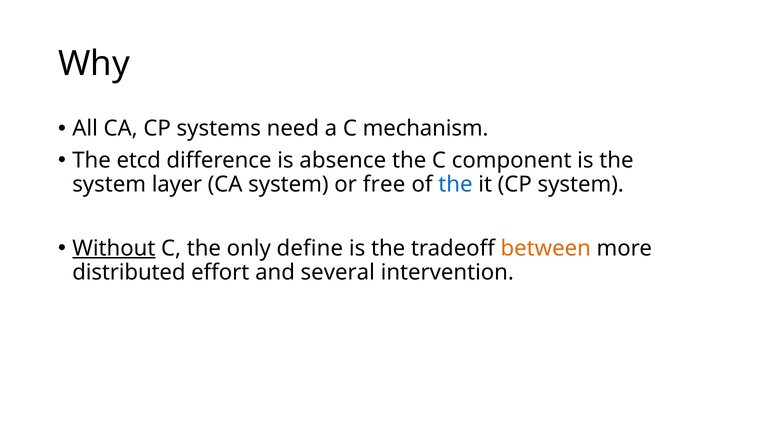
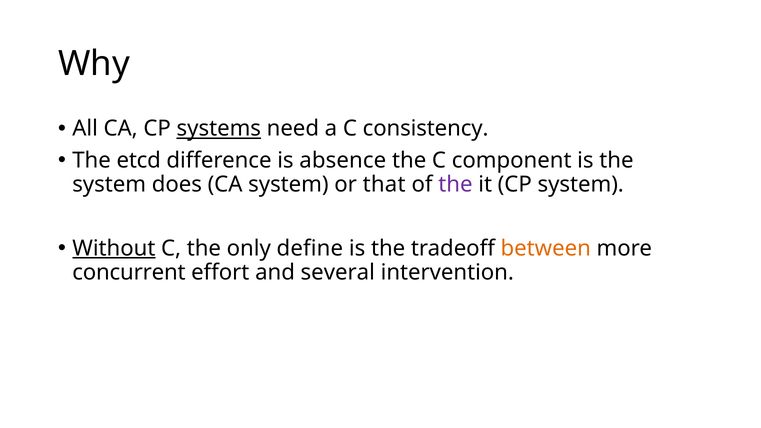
systems underline: none -> present (219, 129)
mechanism: mechanism -> consistency (426, 129)
layer: layer -> does (177, 185)
free: free -> that (384, 185)
the colour: blue -> purple (455, 185)
distributed: distributed -> concurrent (129, 272)
